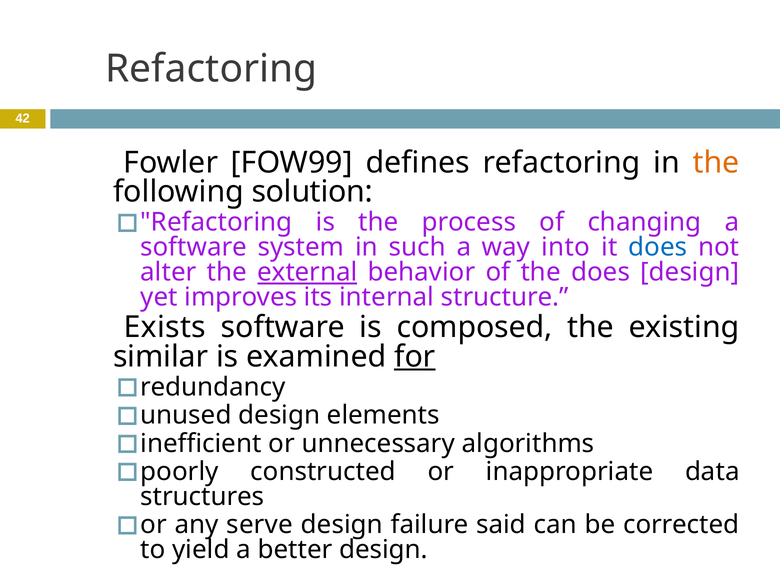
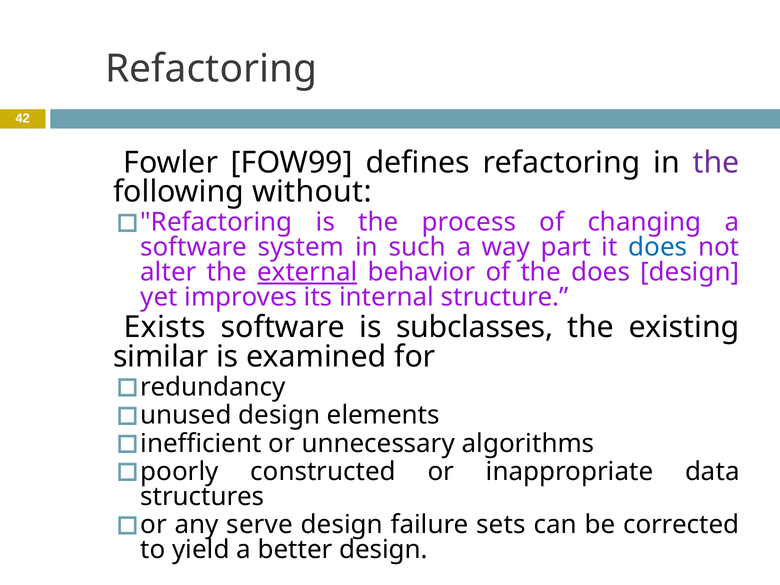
the colour: orange -> purple (716, 163)
solution: solution -> without (312, 192)
into: into -> part (566, 247)
composed: composed -> subclasses (475, 327)
for underline: present -> none (415, 357)
said: said -> sets (501, 525)
